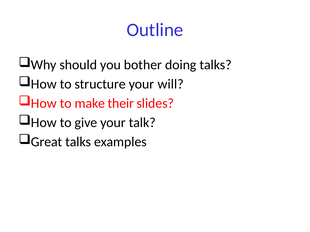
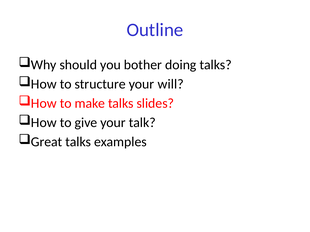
make their: their -> talks (121, 104)
